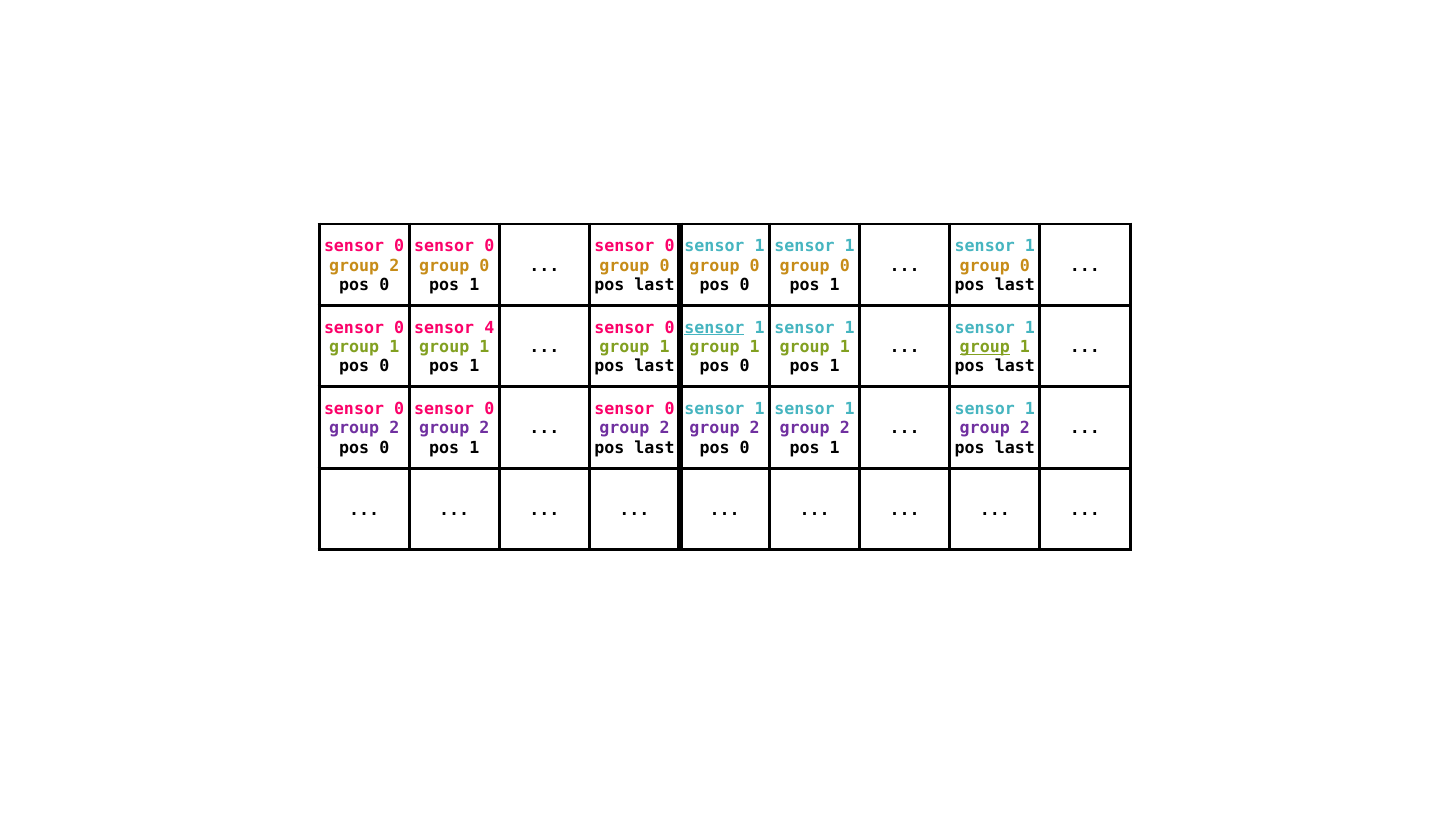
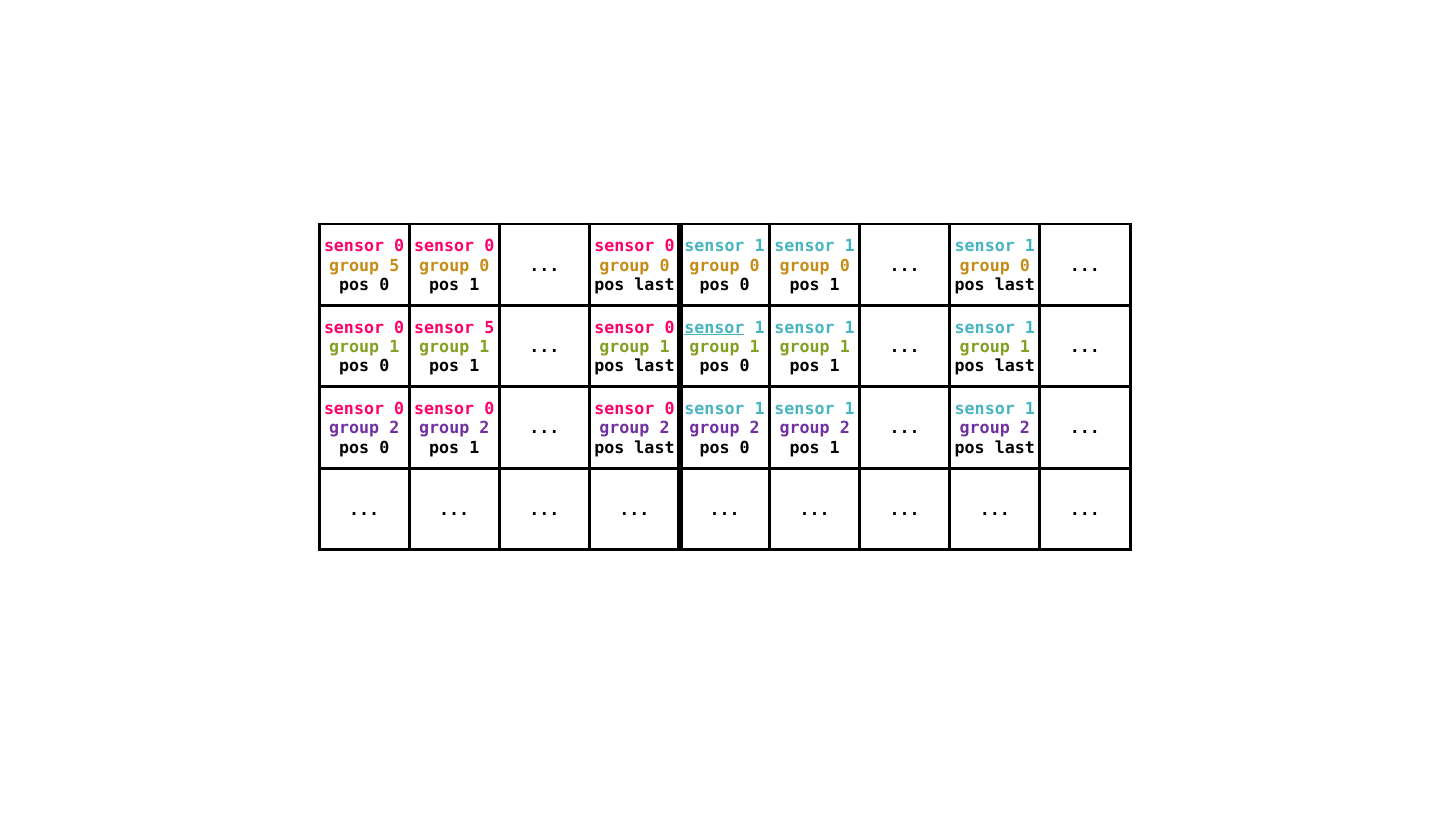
2: 2 -> 5 (394, 266)
sensor 4: 4 -> 5 (489, 328)
group underline: present -> none (985, 347)
